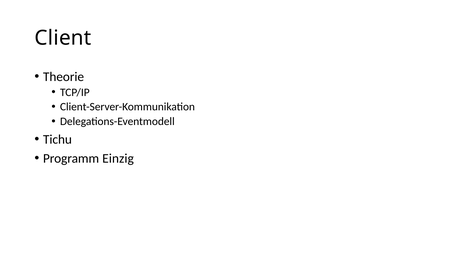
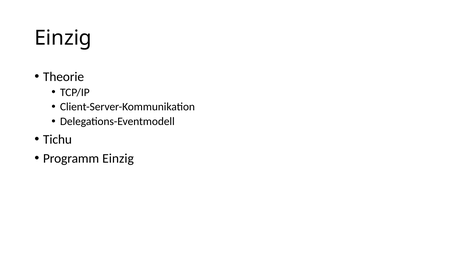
Client: Client -> Einzig (63, 38)
